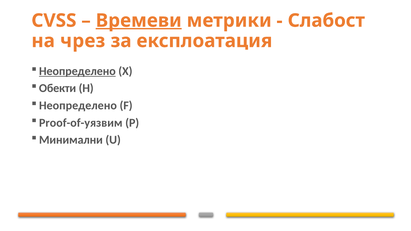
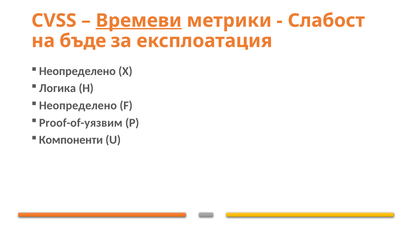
чрез: чрез -> бъде (83, 41)
Неопределено underline: present -> none (77, 71)
Обекти: Обекти -> Логика (57, 88)
Минимални: Минимални -> Компоненти (71, 140)
